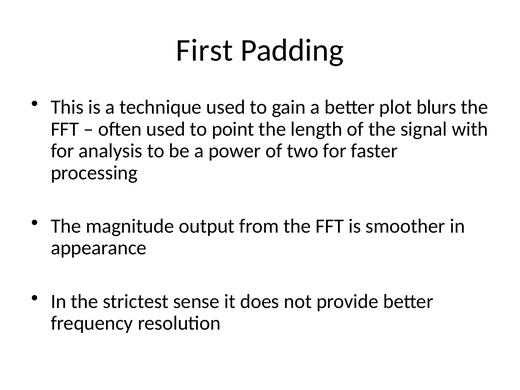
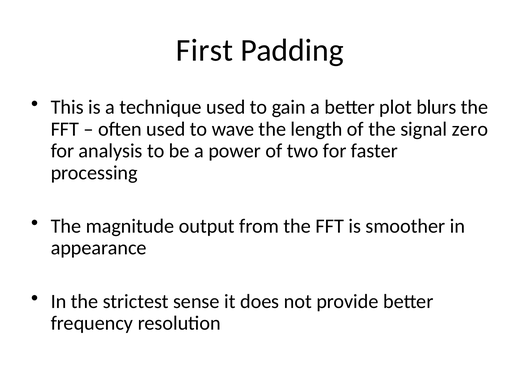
point: point -> wave (233, 129)
with: with -> zero (470, 129)
